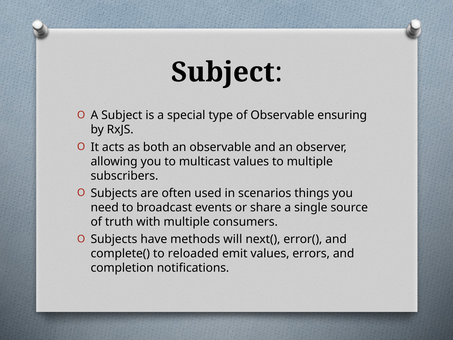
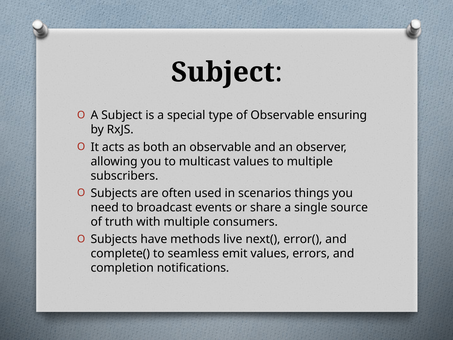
will: will -> live (233, 239)
reloaded: reloaded -> seamless (193, 253)
